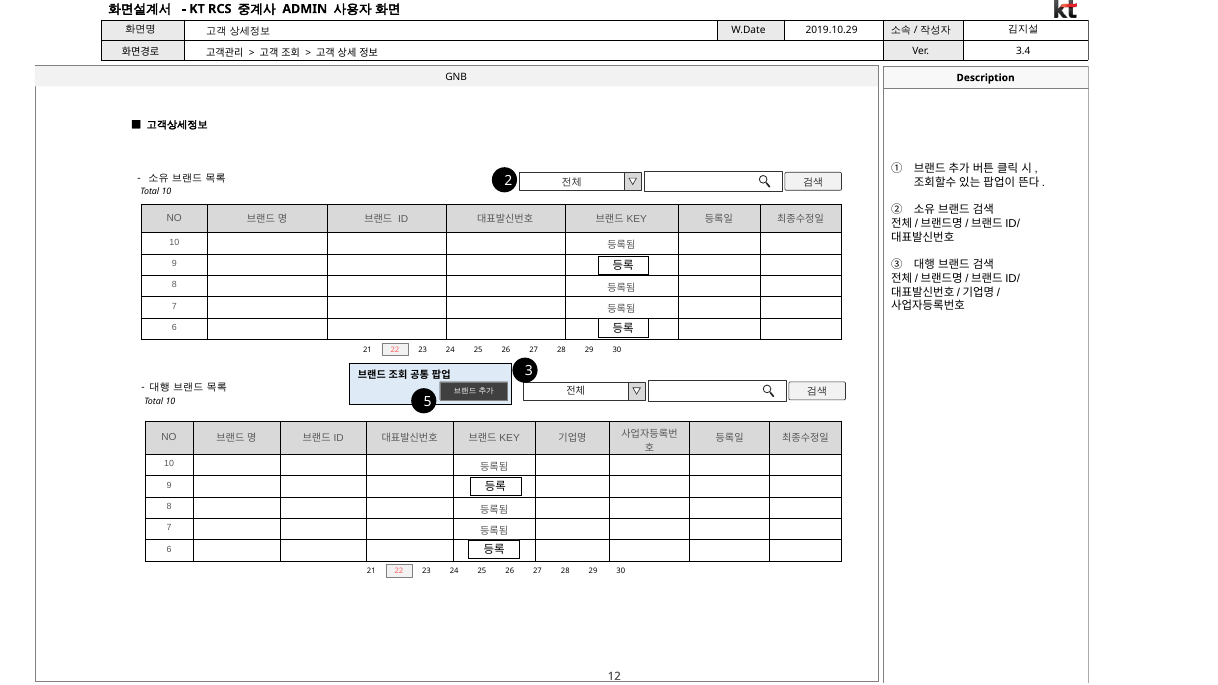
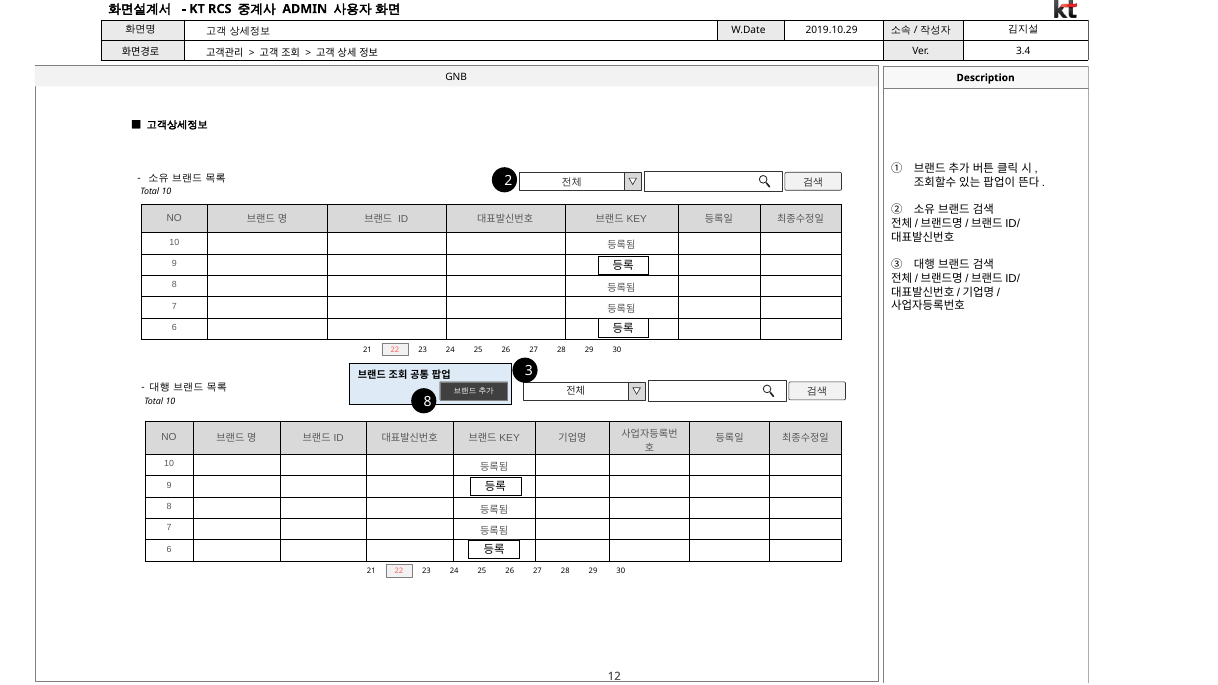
10 5: 5 -> 8 (428, 402)
